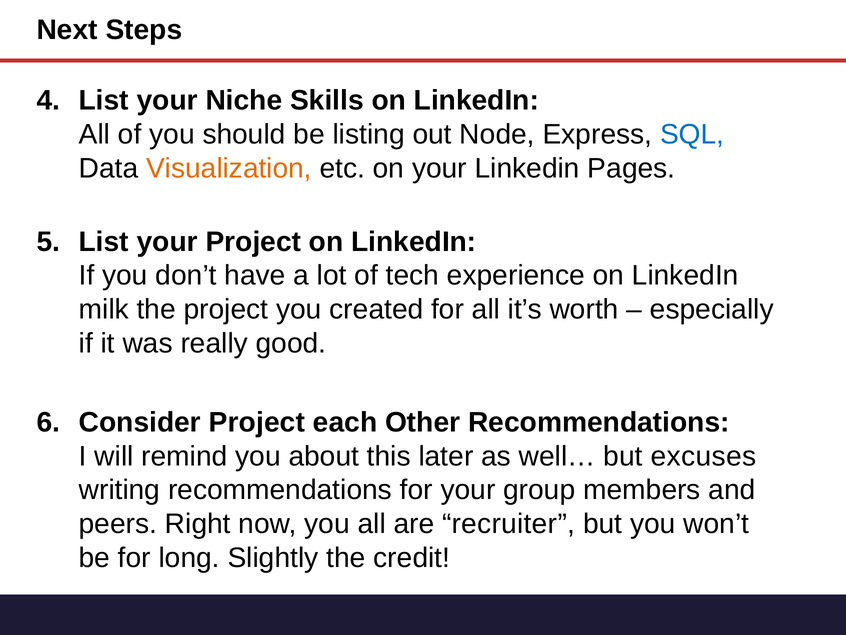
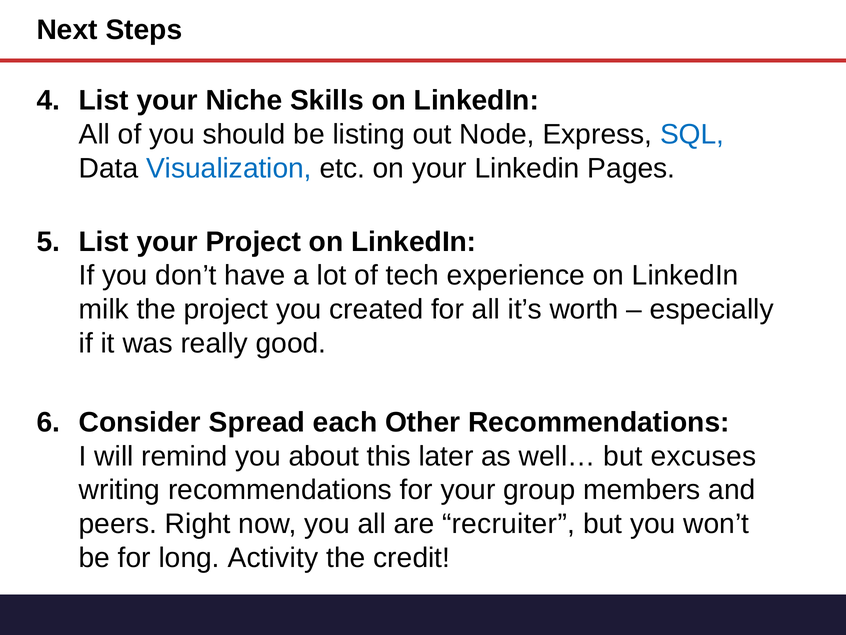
Visualization colour: orange -> blue (229, 168)
Consider Project: Project -> Spread (257, 422)
Slightly: Slightly -> Activity (273, 557)
